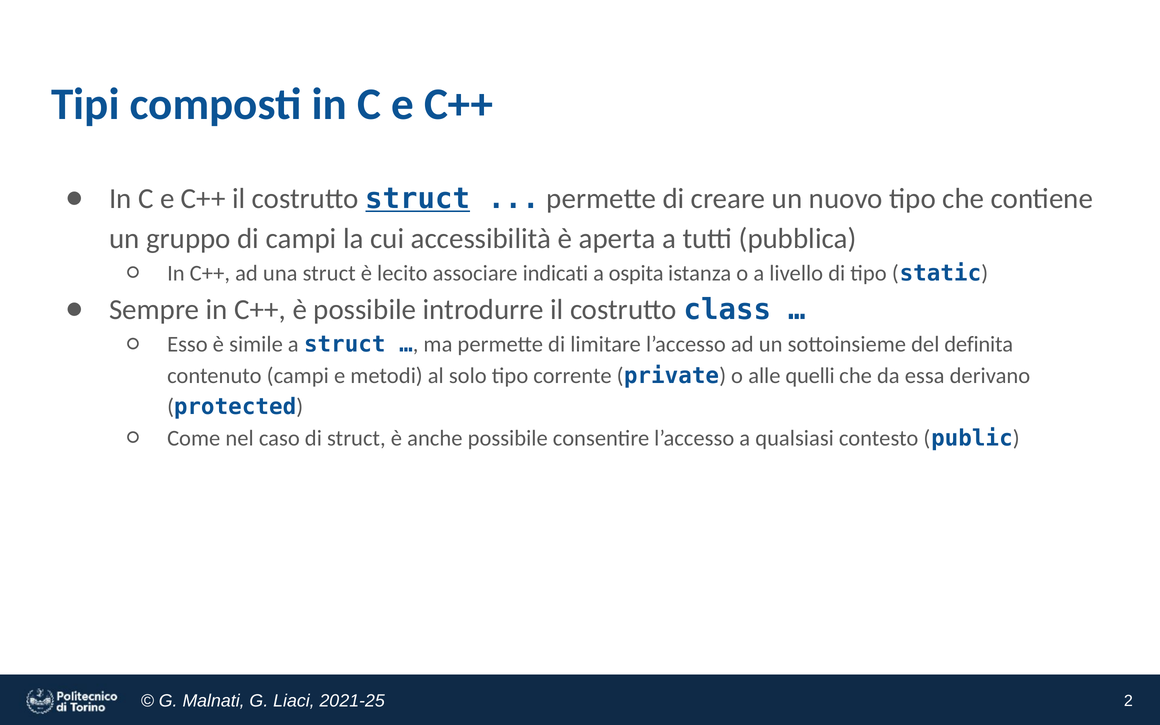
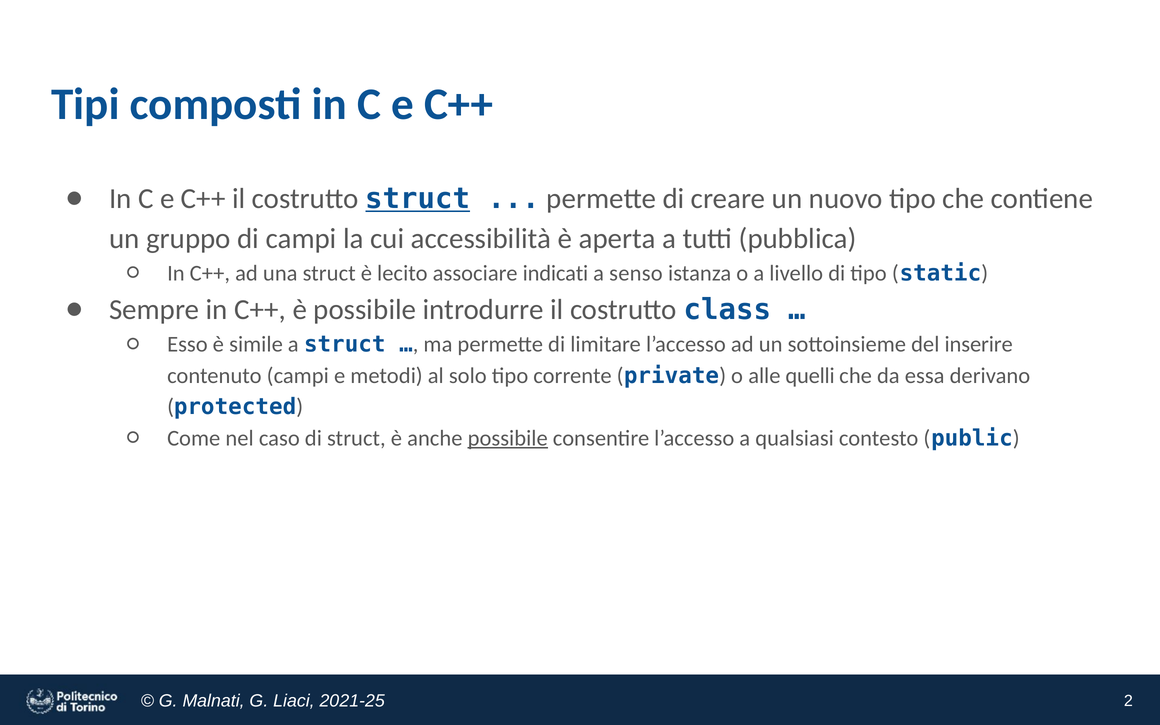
ospita: ospita -> senso (636, 273)
definita: definita -> inserire (979, 344)
possibile underline: none -> present (508, 438)
